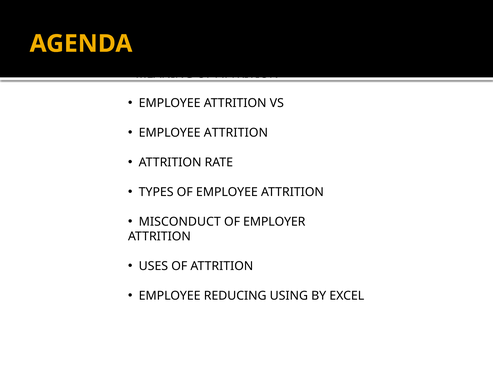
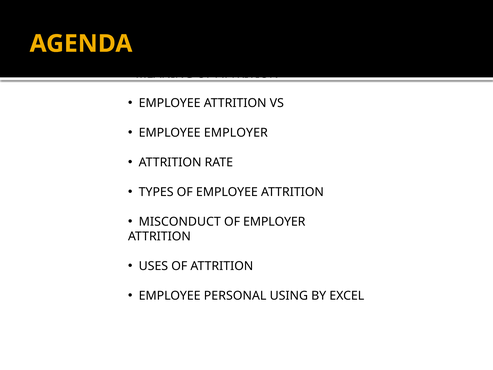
ATTRITION: ATTRITION -> EMPLOYER (236, 133)
REDUCING: REDUCING -> PERSONAL (235, 295)
